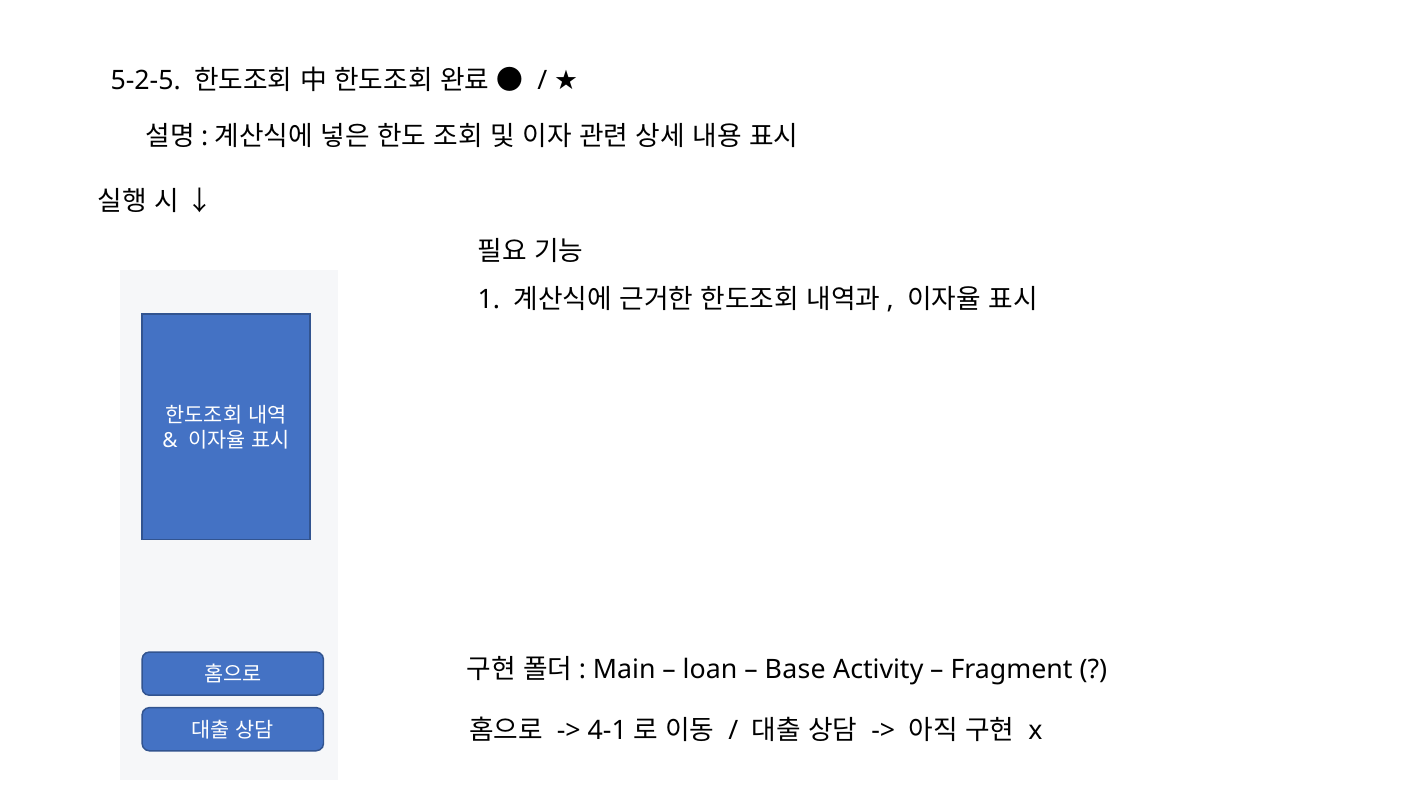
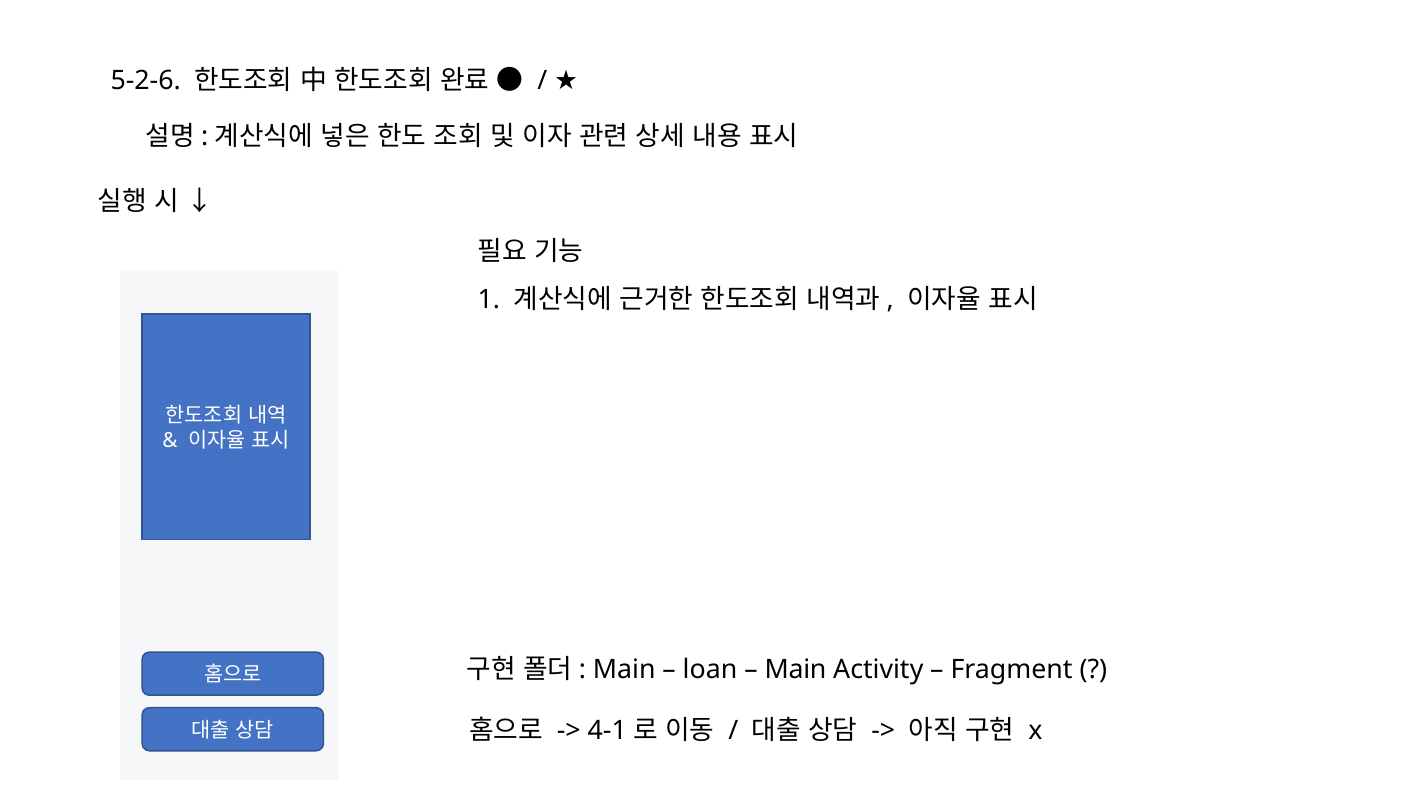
5-2-5: 5-2-5 -> 5-2-6 (146, 81)
Base: Base -> Main (796, 670)
